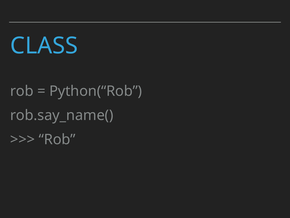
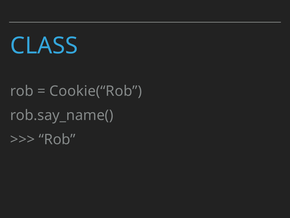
Python(“Rob: Python(“Rob -> Cookie(“Rob (96, 91)
